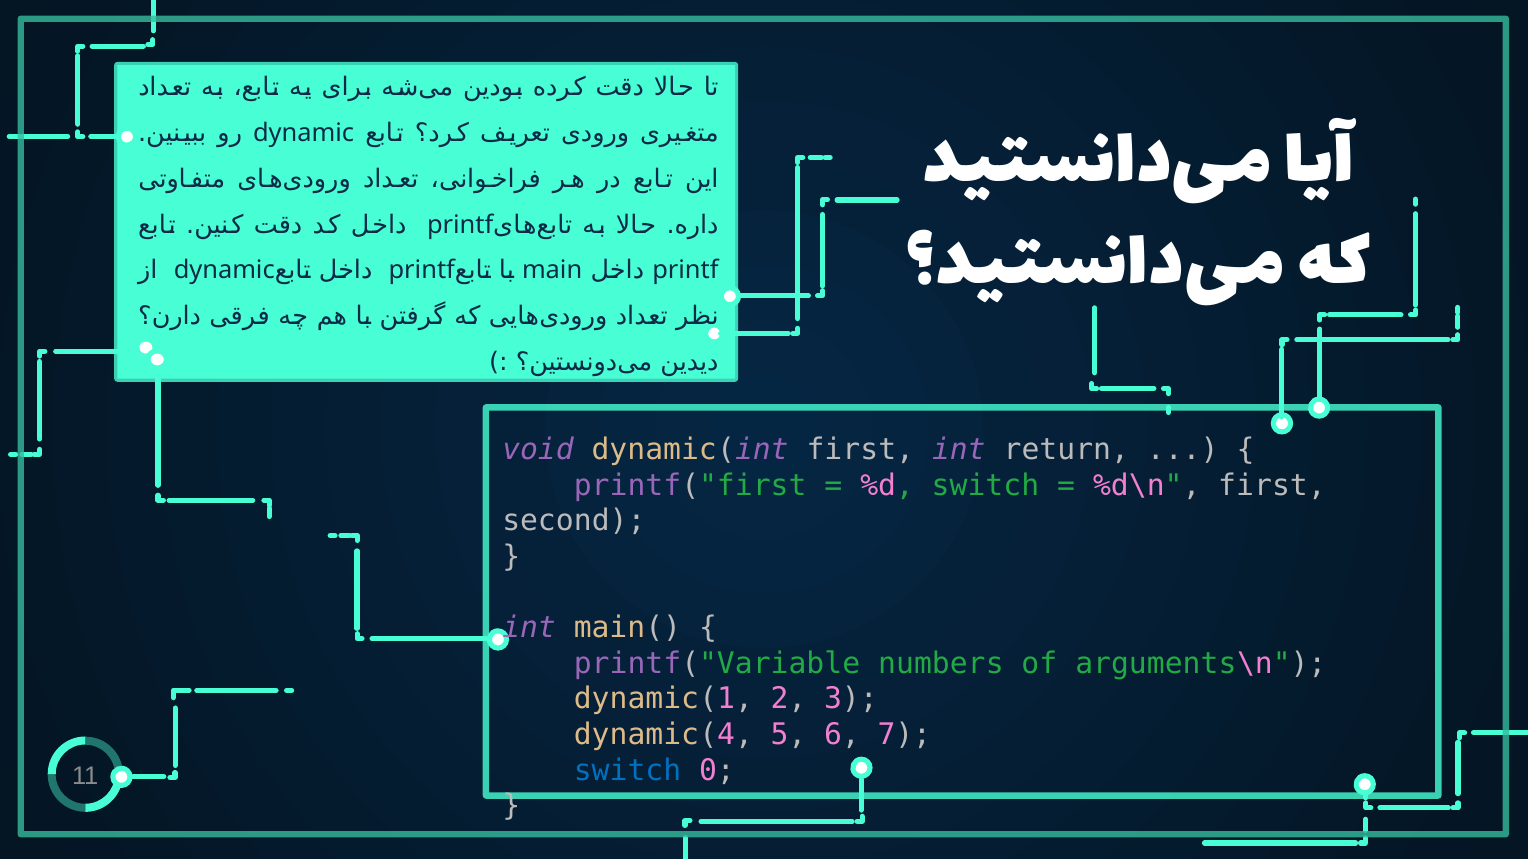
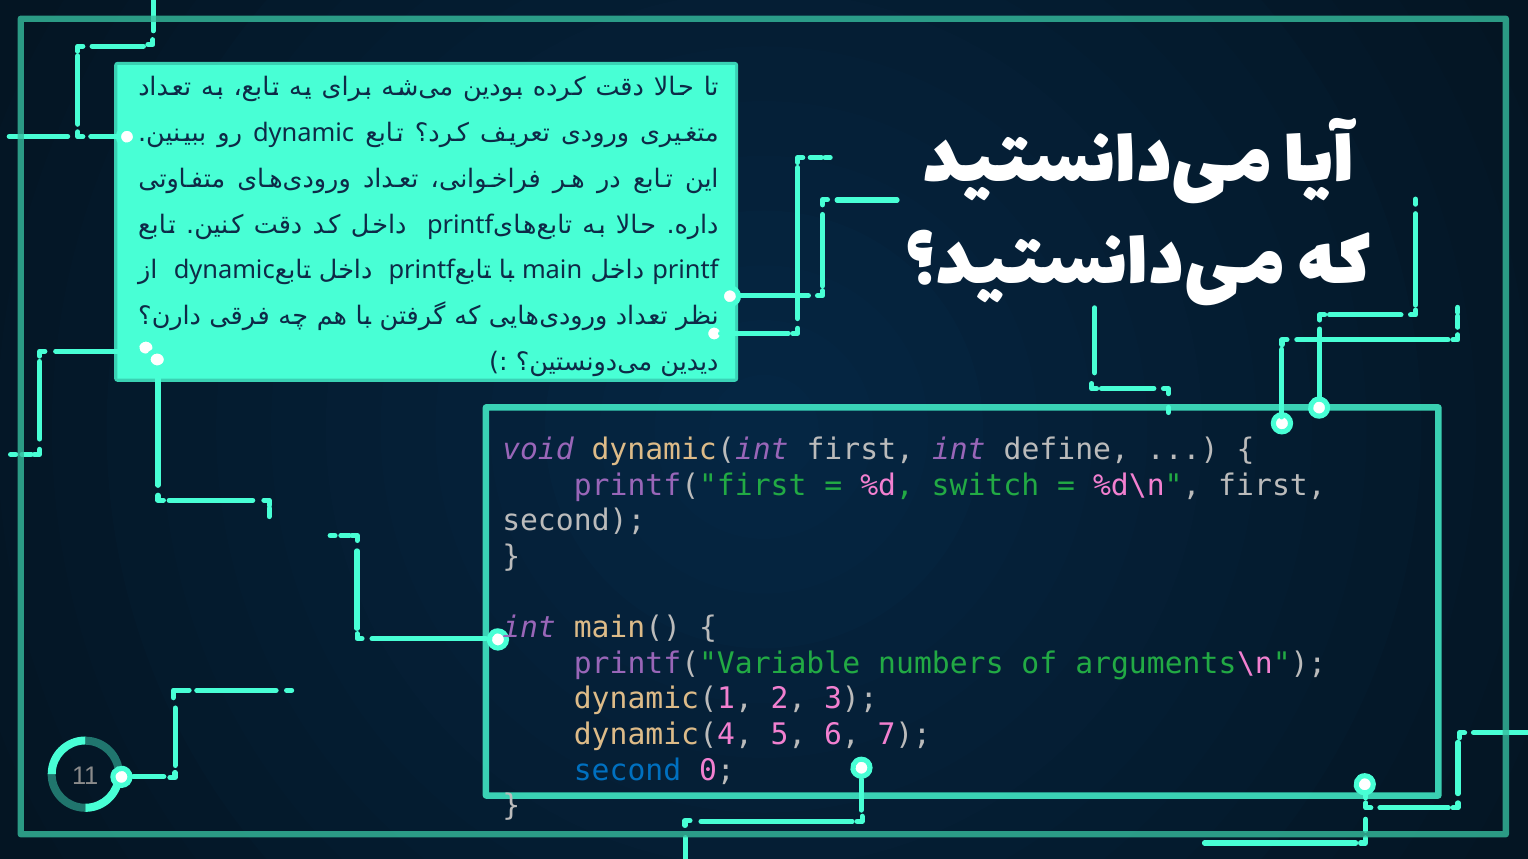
return: return -> define (1066, 450)
switch: switch -> second (628, 771)
